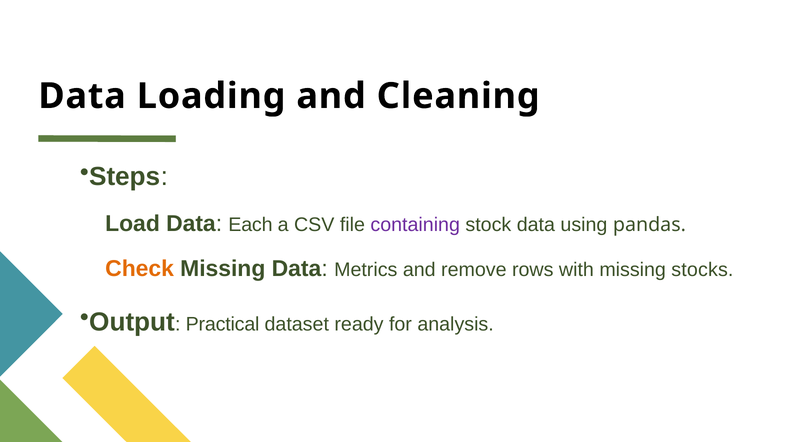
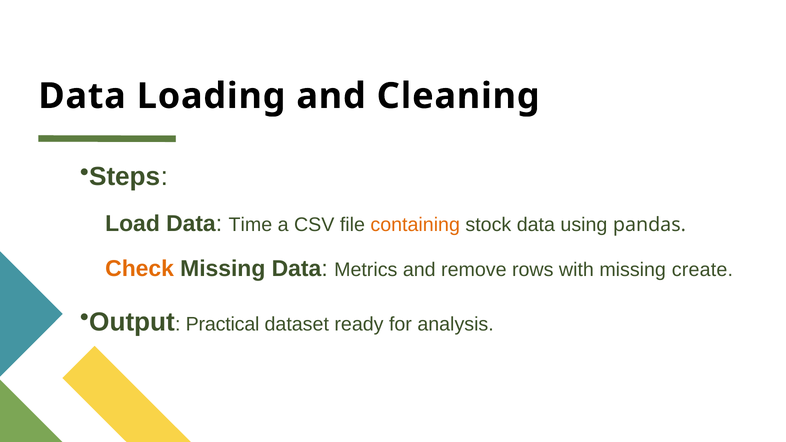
Each: Each -> Time (250, 225)
containing colour: purple -> orange (415, 225)
stocks: stocks -> create (702, 270)
